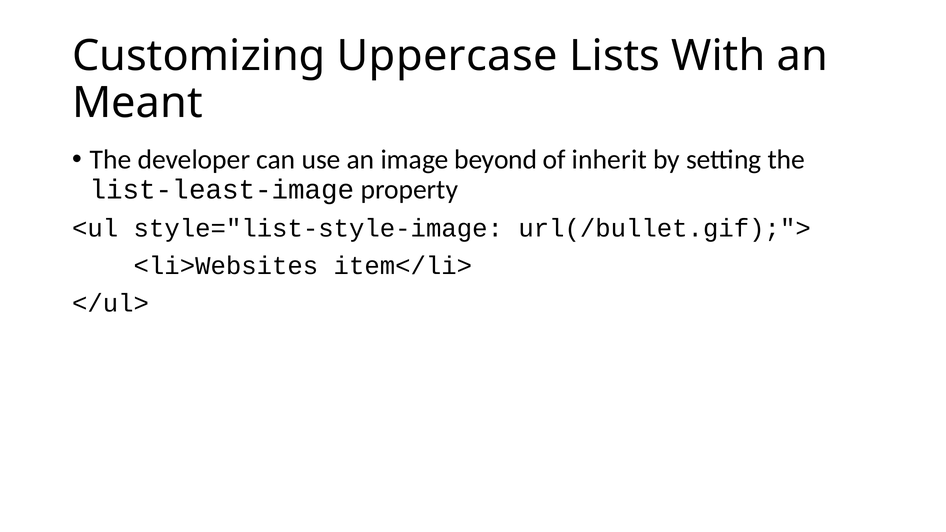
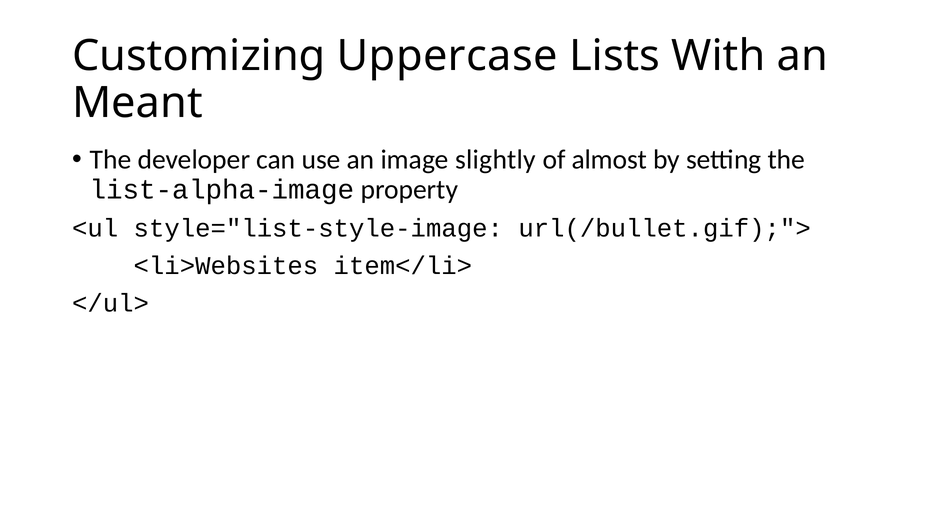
beyond: beyond -> slightly (495, 160)
inherit: inherit -> almost (609, 160)
list-least-image: list-least-image -> list-alpha-image (222, 190)
